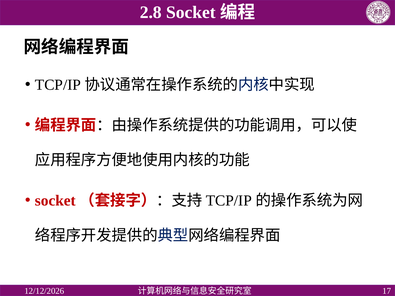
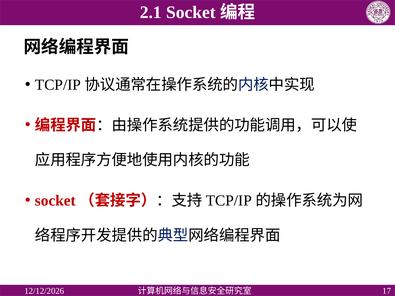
2.8: 2.8 -> 2.1 (151, 12)
